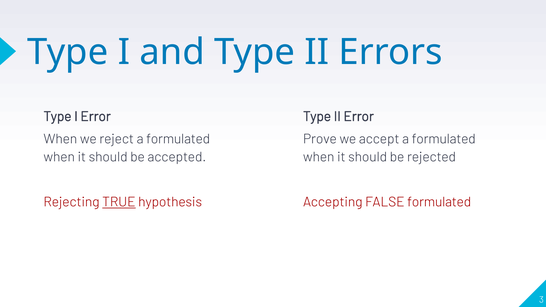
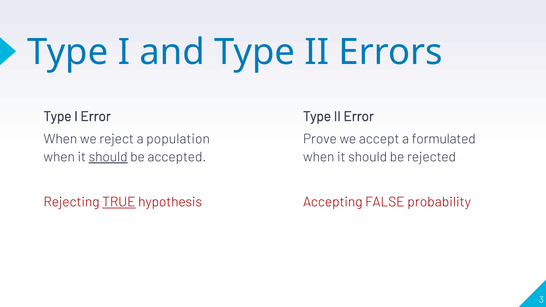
reject a formulated: formulated -> population (178, 139)
should underline: none -> present (108, 157)
FALSE formulated: formulated -> probability (439, 202)
